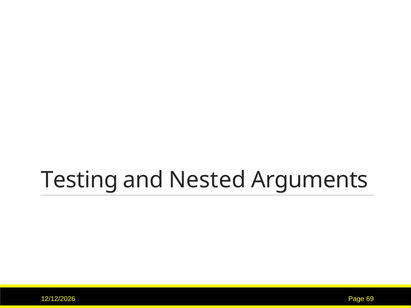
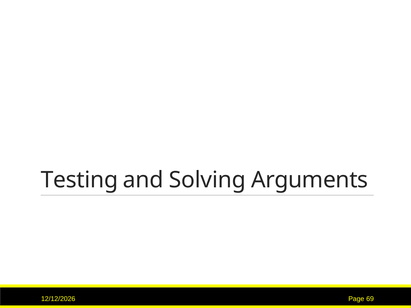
Nested: Nested -> Solving (207, 180)
